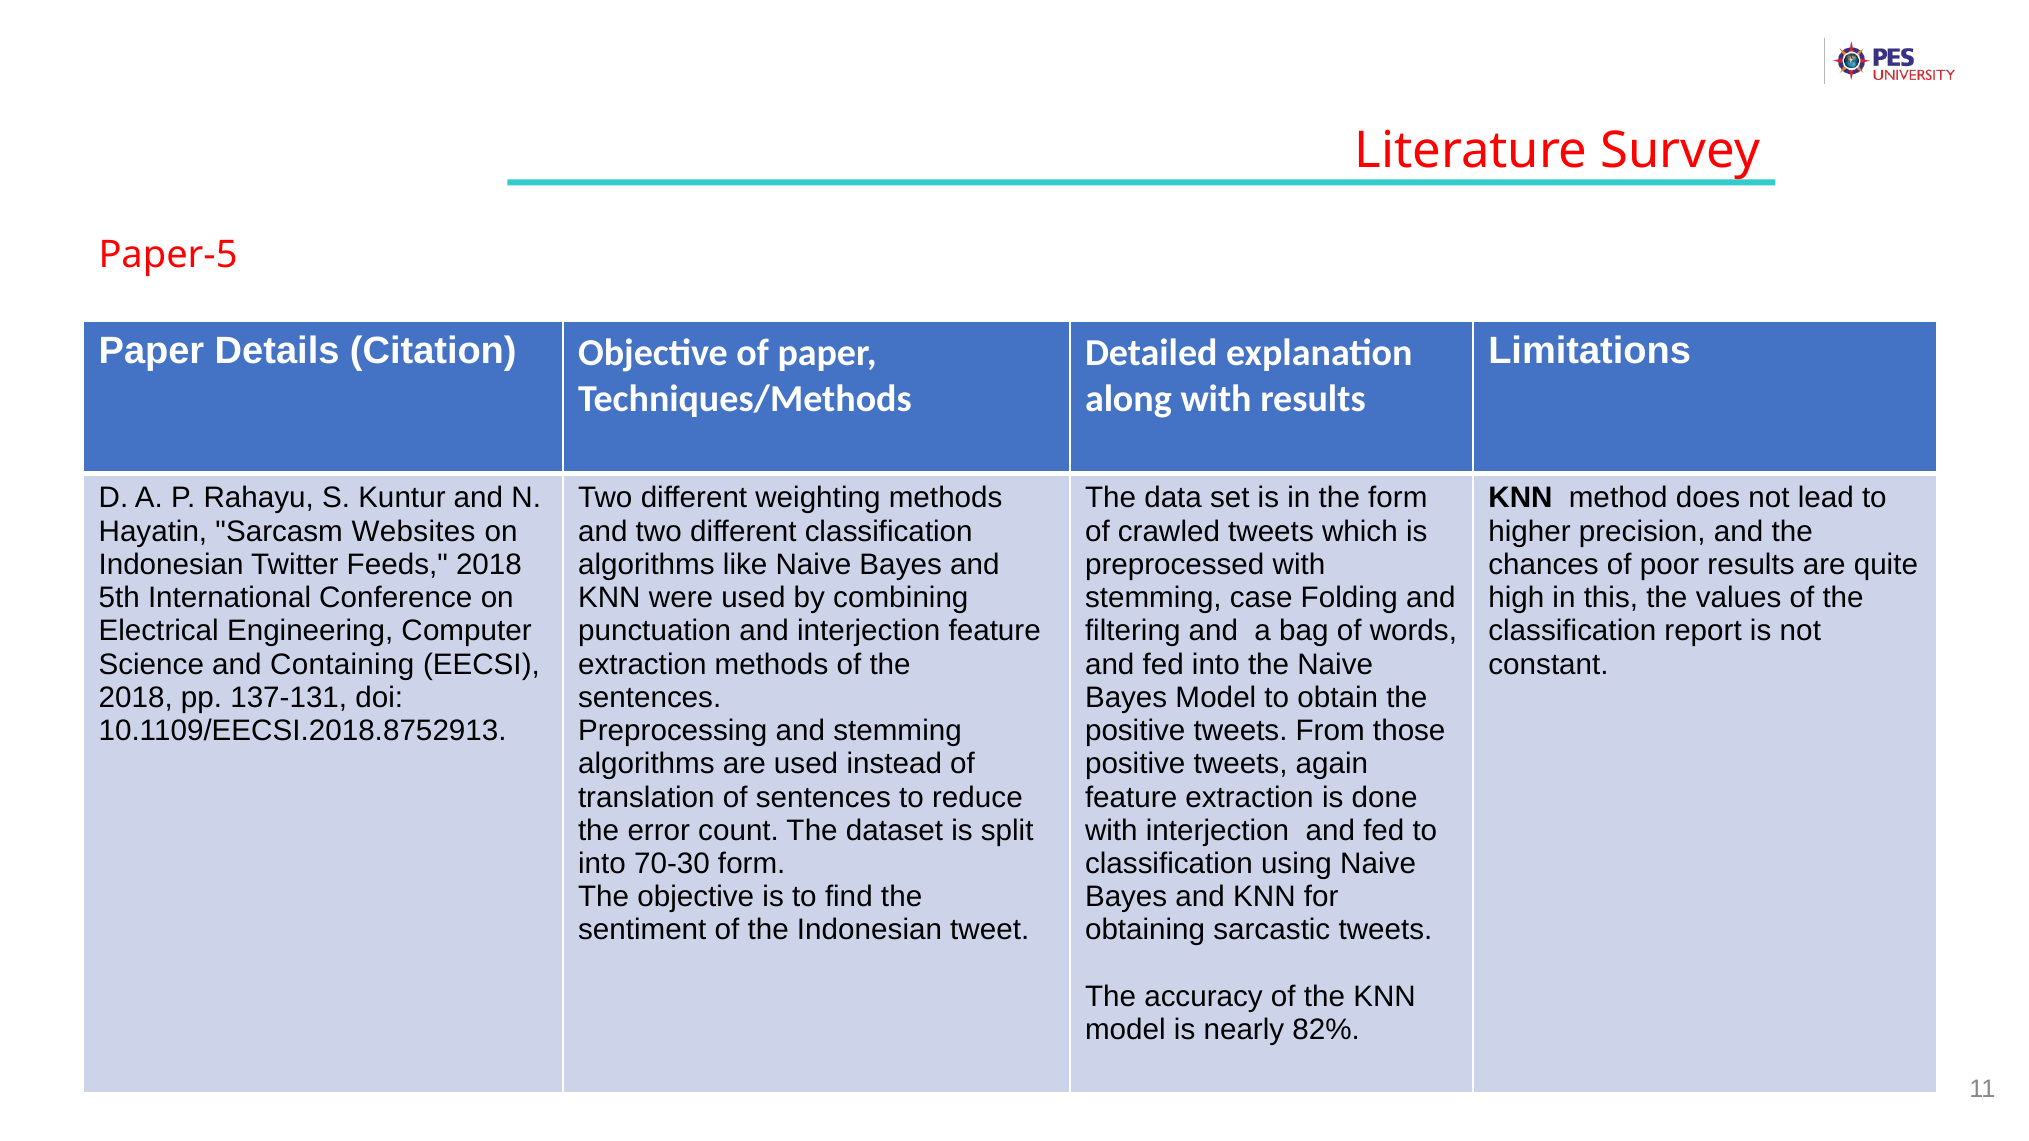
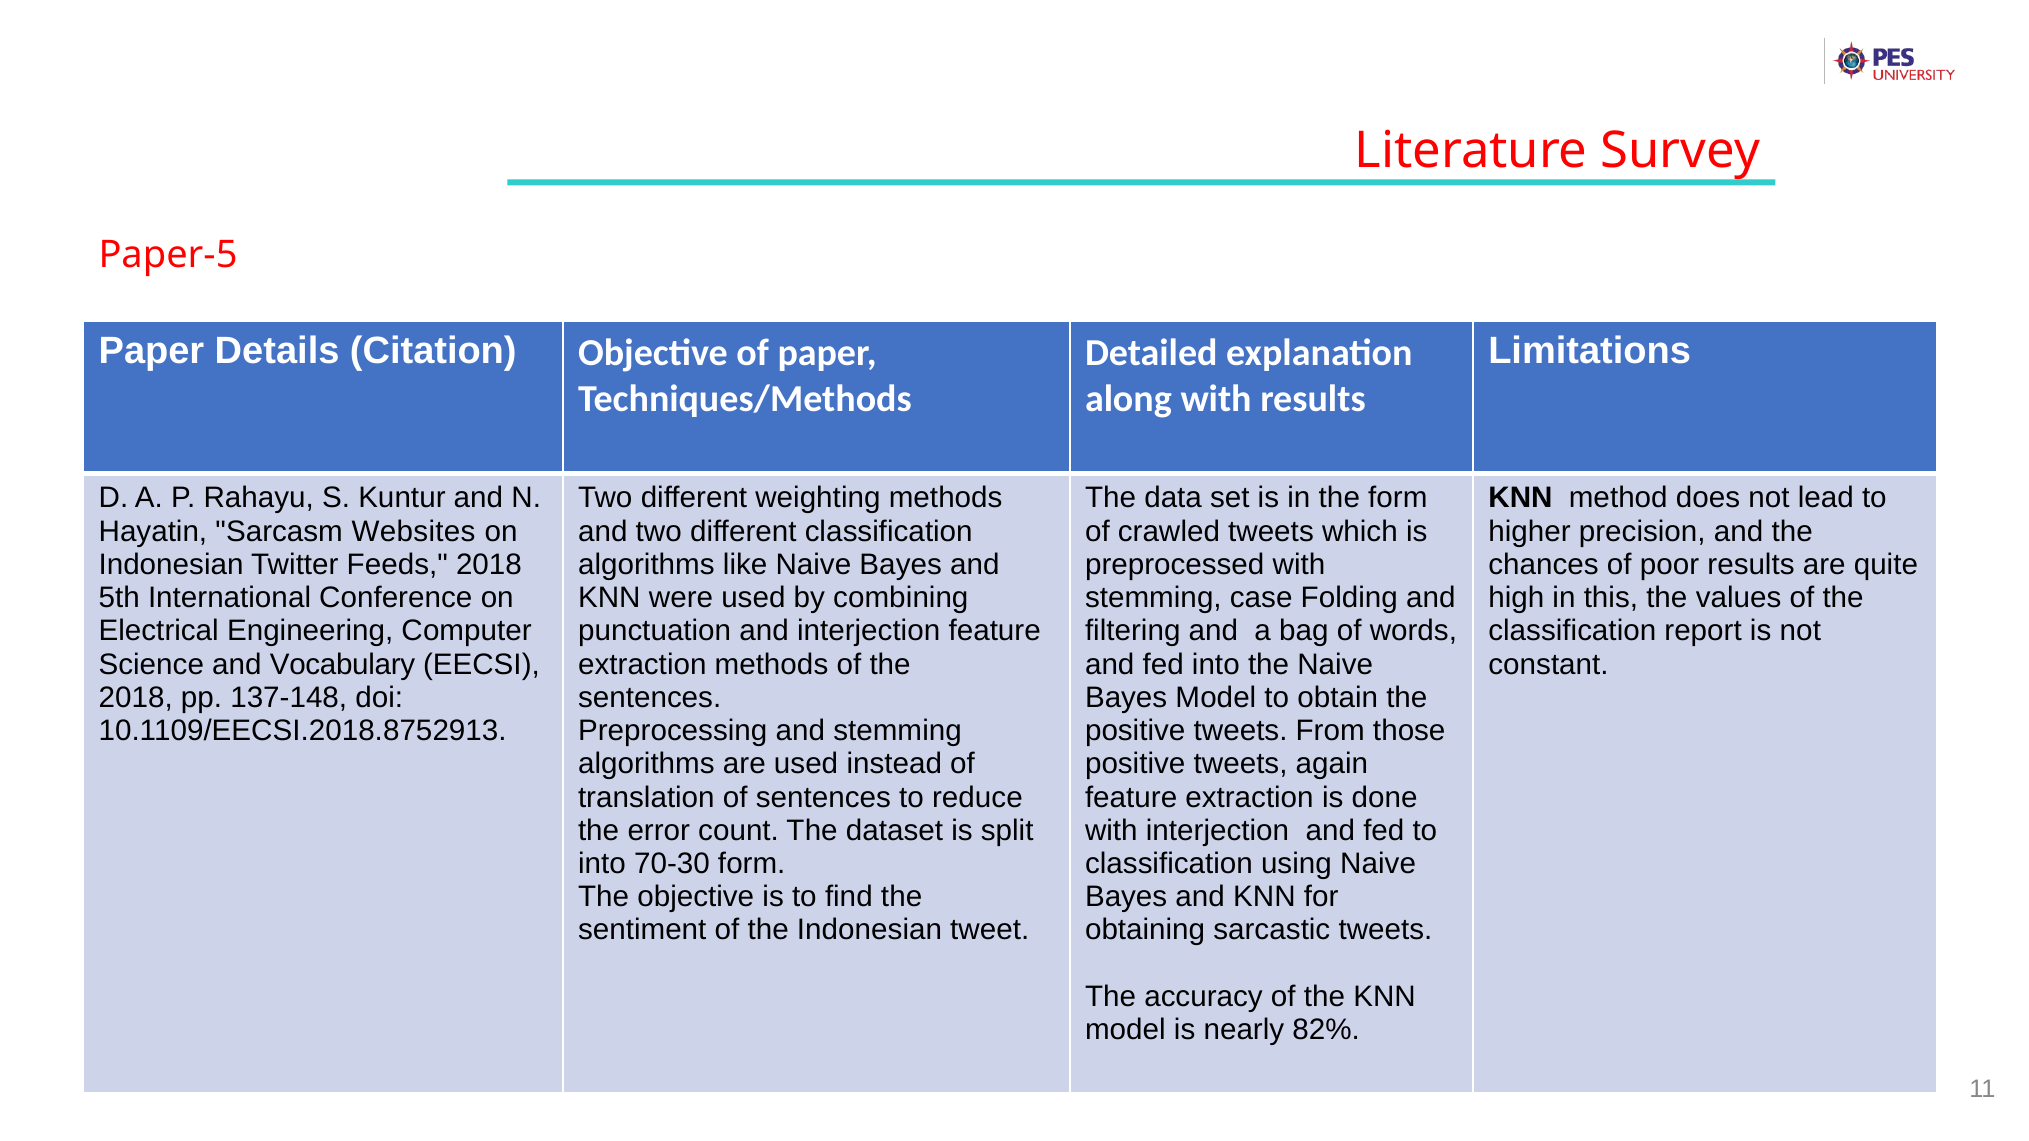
Containing: Containing -> Vocabulary (343, 664)
137-131: 137-131 -> 137-148 (289, 698)
